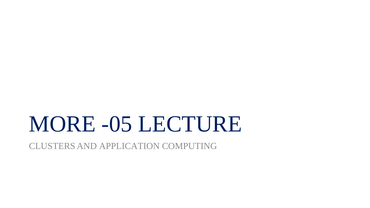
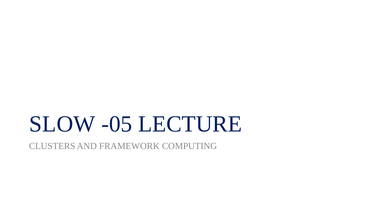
MORE: MORE -> SLOW (62, 124)
APPLICATION: APPLICATION -> FRAMEWORK (129, 146)
